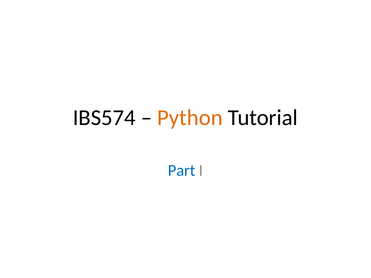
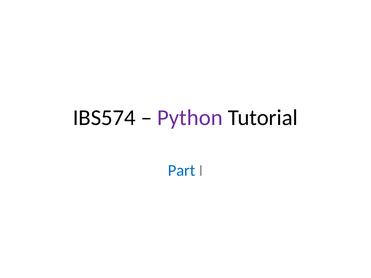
Python colour: orange -> purple (190, 118)
